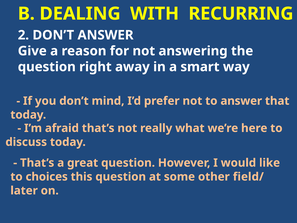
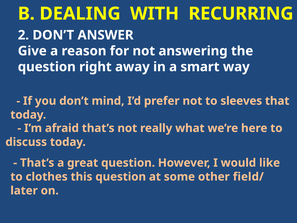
to answer: answer -> sleeves (241, 101)
choices: choices -> clothes (47, 177)
